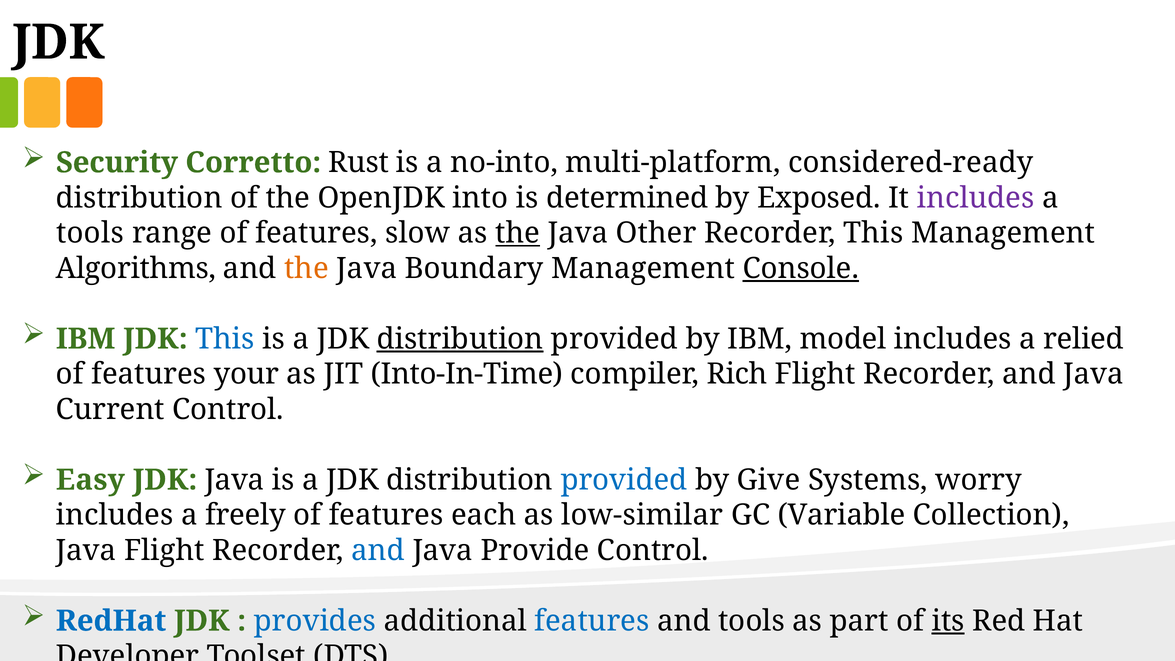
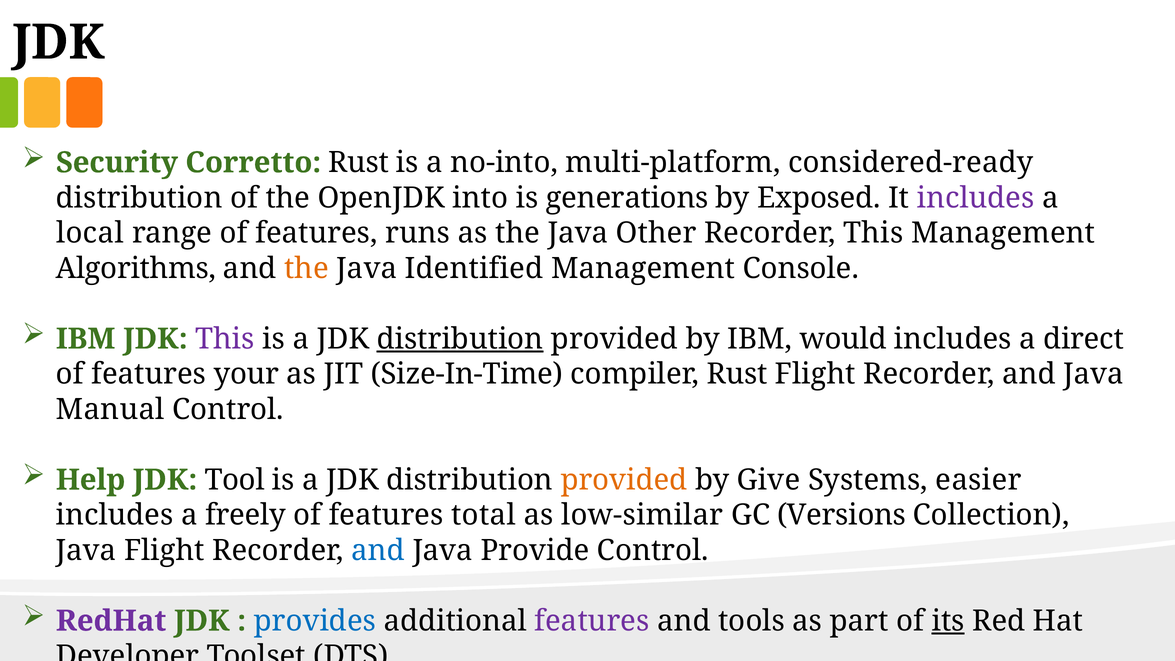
determined: determined -> generations (627, 198)
tools: tools -> local (90, 233)
slow: slow -> runs (418, 233)
the underline: present -> none (518, 233)
Boundary: Boundary -> Identified (474, 268)
Console underline: present -> none (801, 268)
This colour: blue -> purple (225, 339)
model: model -> would (843, 339)
relied: relied -> direct (1084, 339)
Into-In-Time: Into-In-Time -> Size-In-Time (467, 374)
compiler Rich: Rich -> Rust (737, 374)
Current: Current -> Manual (110, 409)
Easy: Easy -> Help (91, 480)
JDK Java: Java -> Tool (235, 480)
provided colour: blue -> orange (624, 480)
worry: worry -> easier (978, 480)
each: each -> total (483, 515)
Variable: Variable -> Versions (842, 515)
RedHat colour: blue -> purple (111, 621)
features colour: blue -> purple (592, 621)
